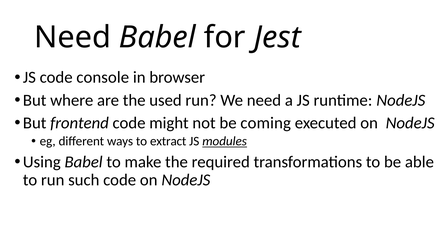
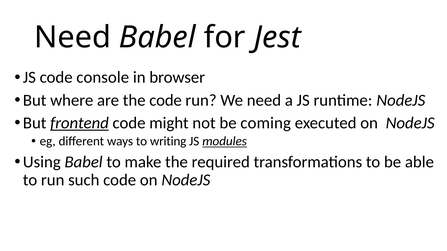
the used: used -> code (166, 100)
frontend underline: none -> present (80, 123)
extract: extract -> writing (168, 142)
